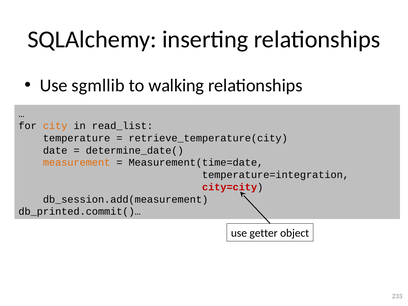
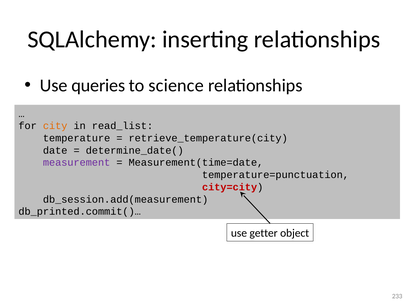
sgmllib: sgmllib -> queries (98, 86)
walking: walking -> science (176, 86)
measurement colour: orange -> purple (77, 163)
temperature=integration: temperature=integration -> temperature=punctuation (275, 175)
